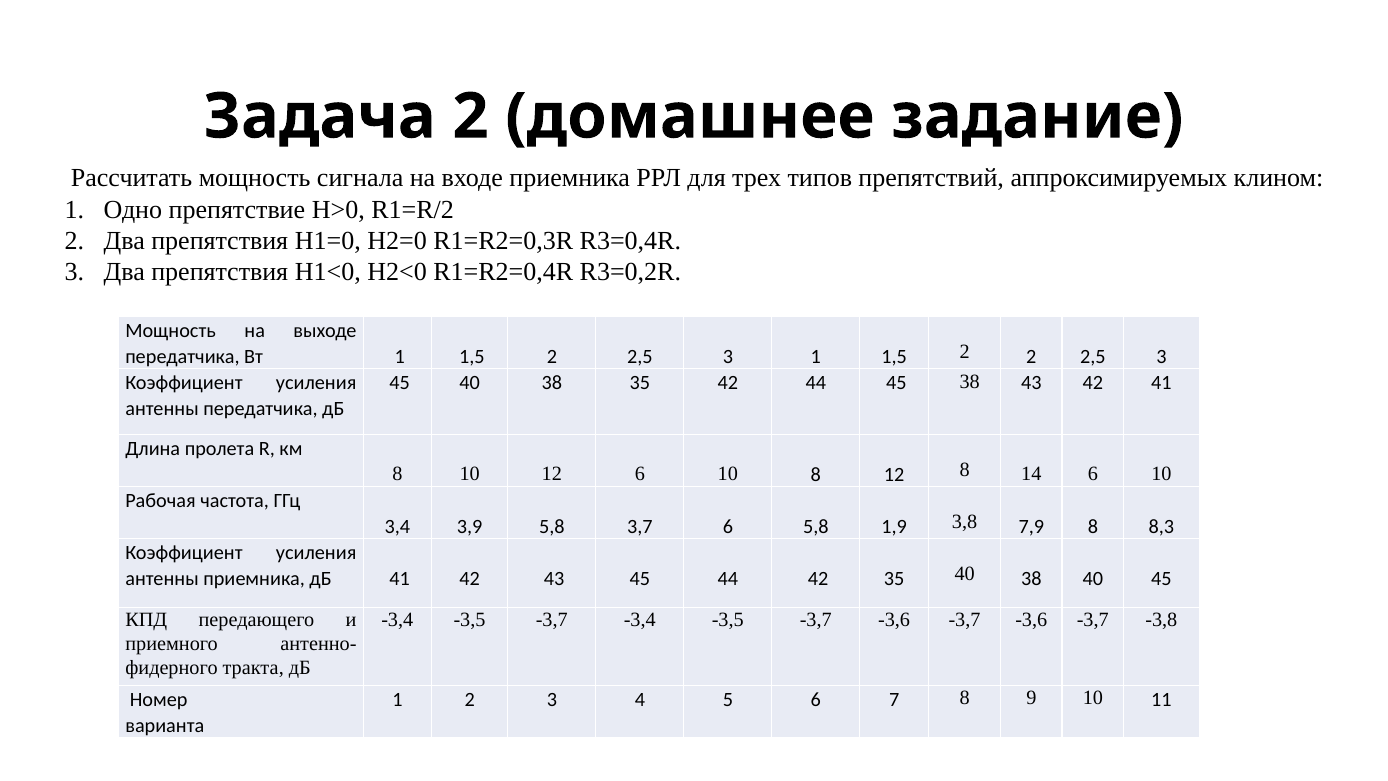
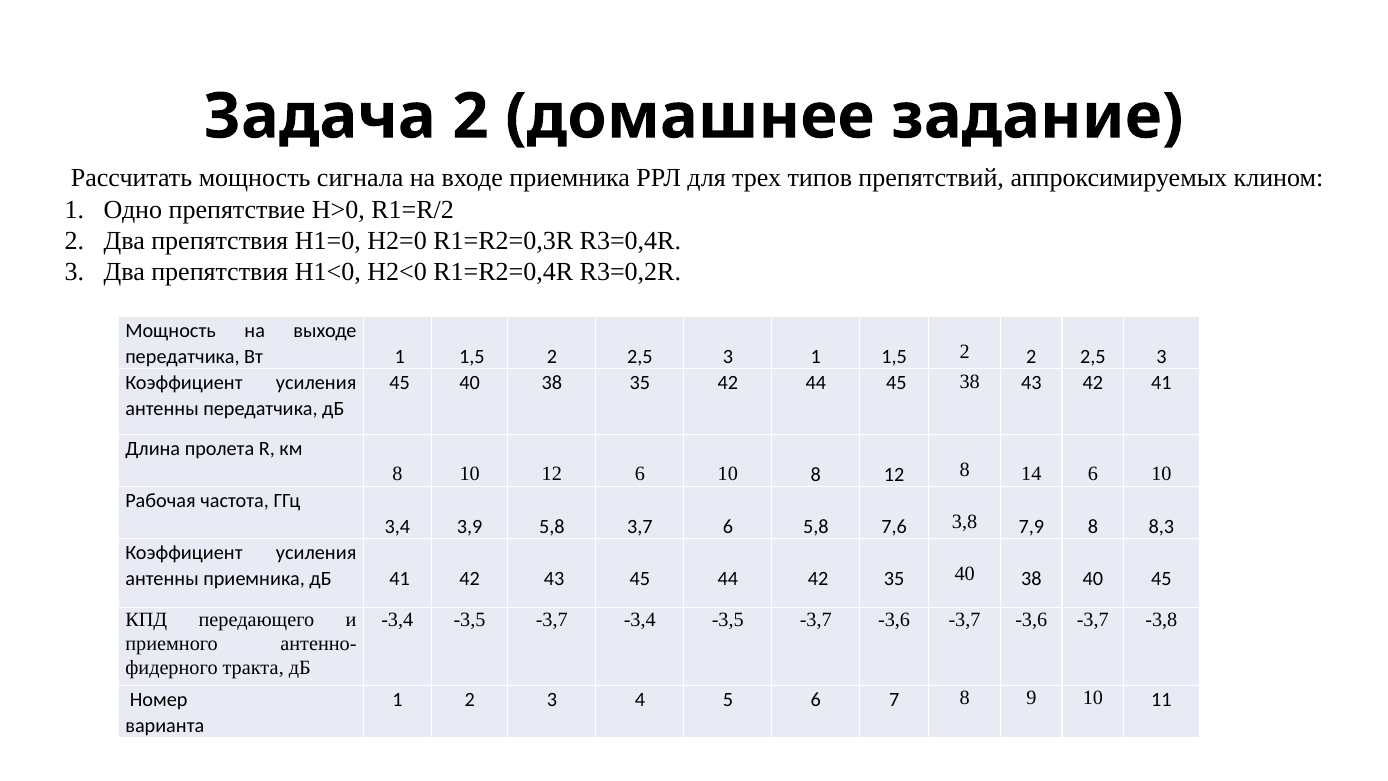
1,9: 1,9 -> 7,6 (894, 527)
